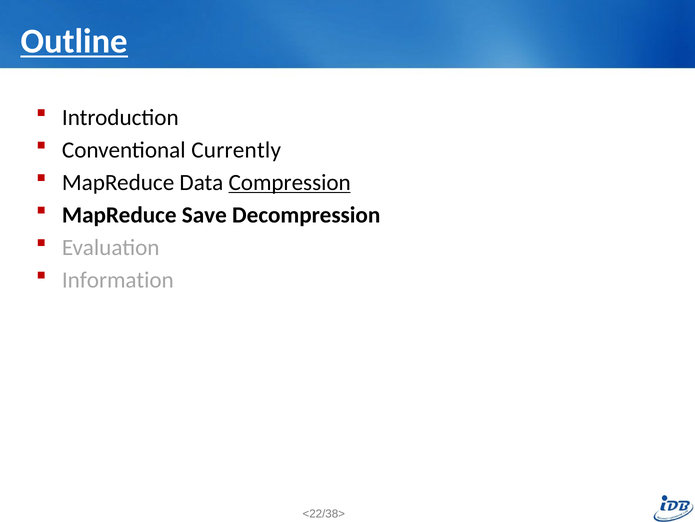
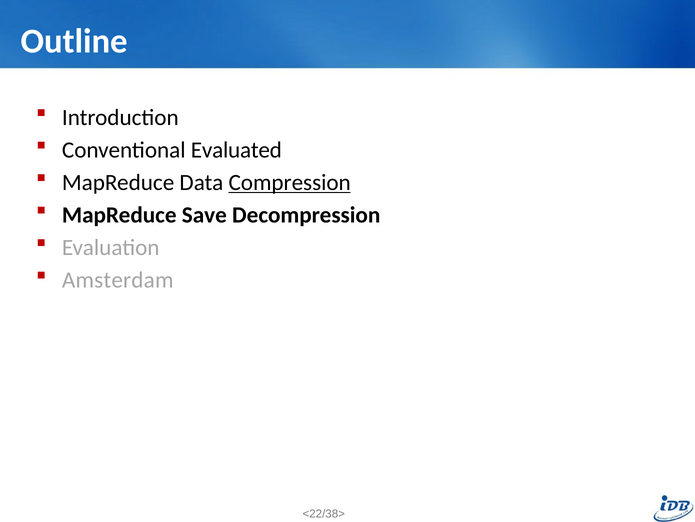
Outline underline: present -> none (74, 41)
Currently: Currently -> Evaluated (236, 150)
Information: Information -> Amsterdam (118, 280)
